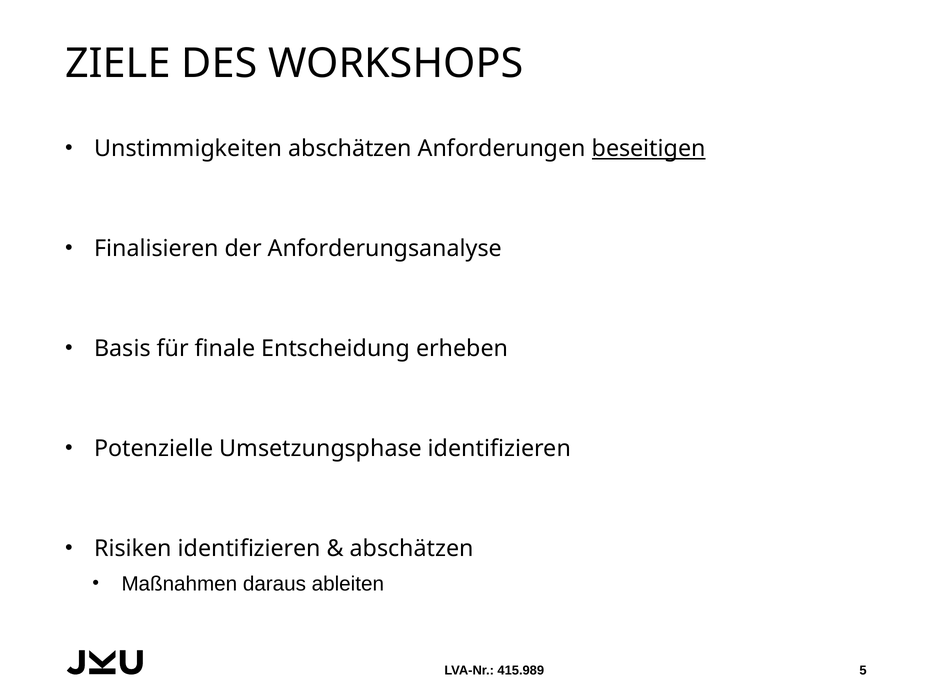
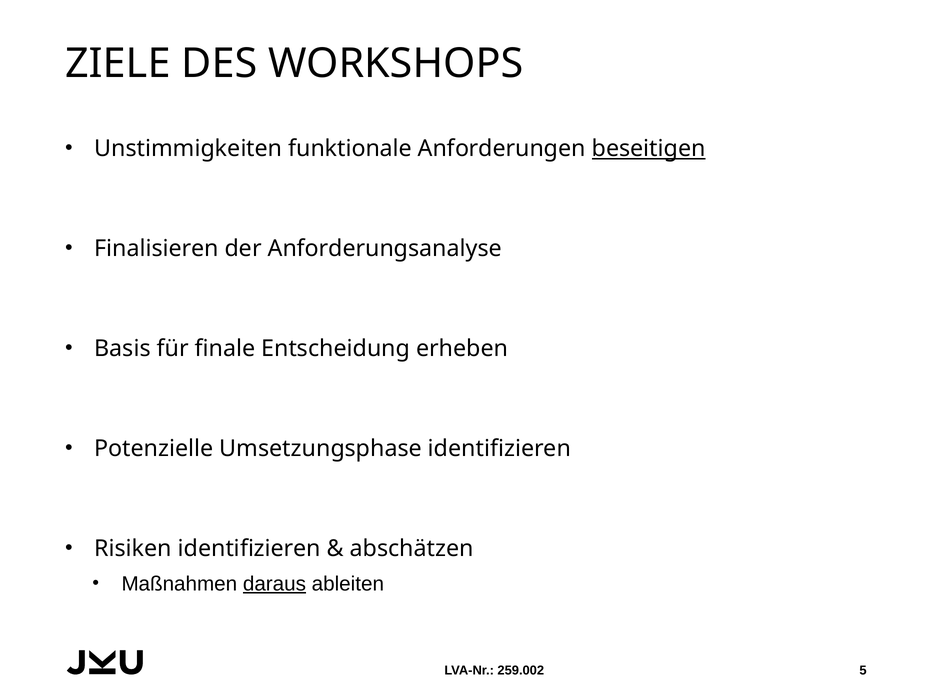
Unstimmigkeiten abschätzen: abschätzen -> funktionale (350, 149)
daraus underline: none -> present (274, 584)
415.989: 415.989 -> 259.002 (521, 671)
